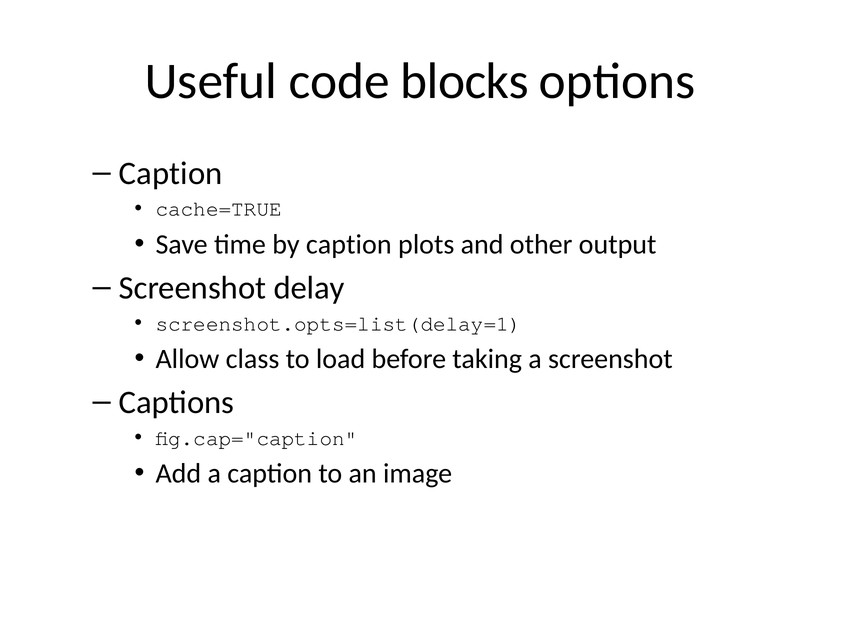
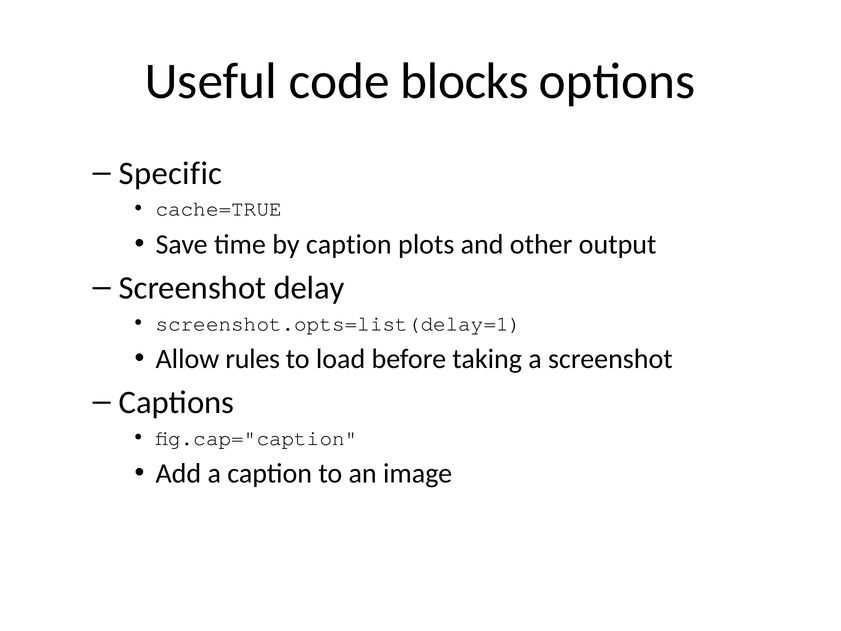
Caption: Caption -> Specific (171, 173)
class: class -> rules (253, 359)
